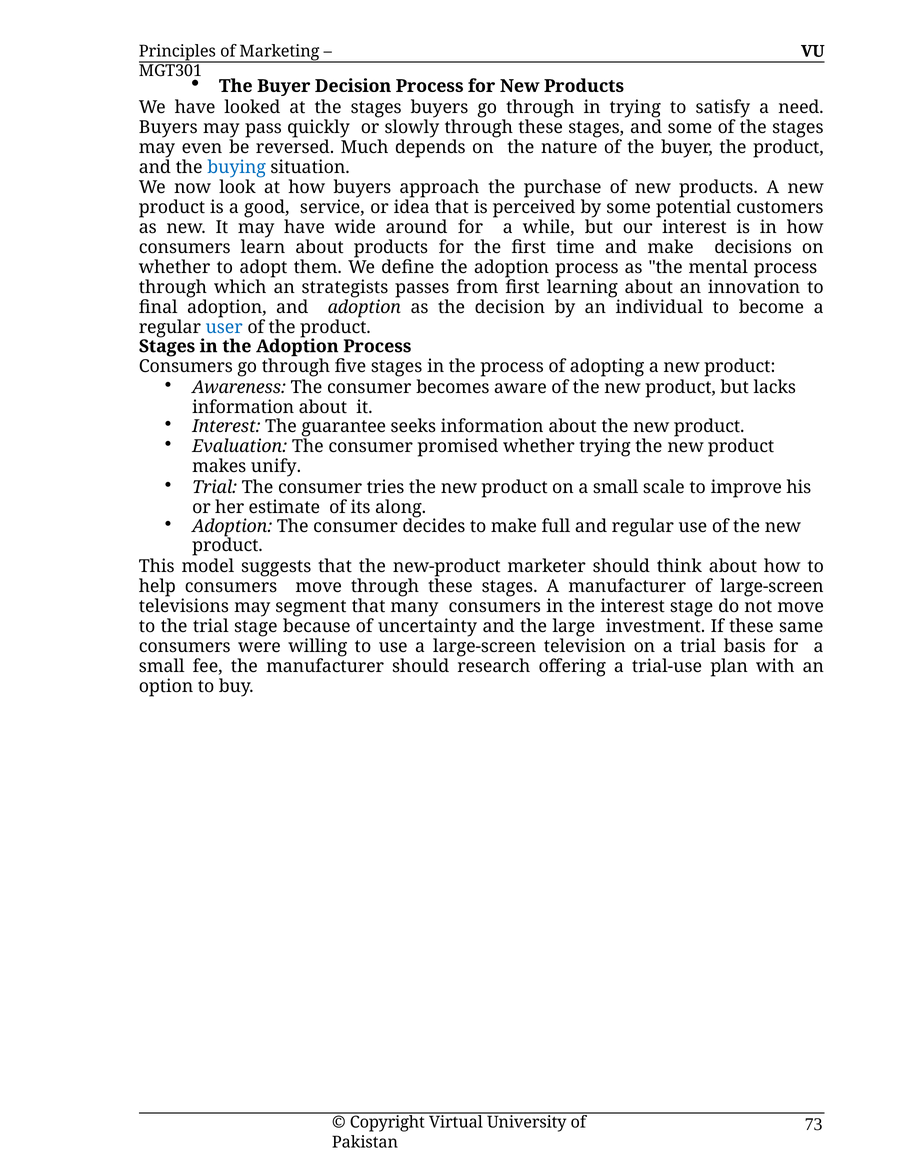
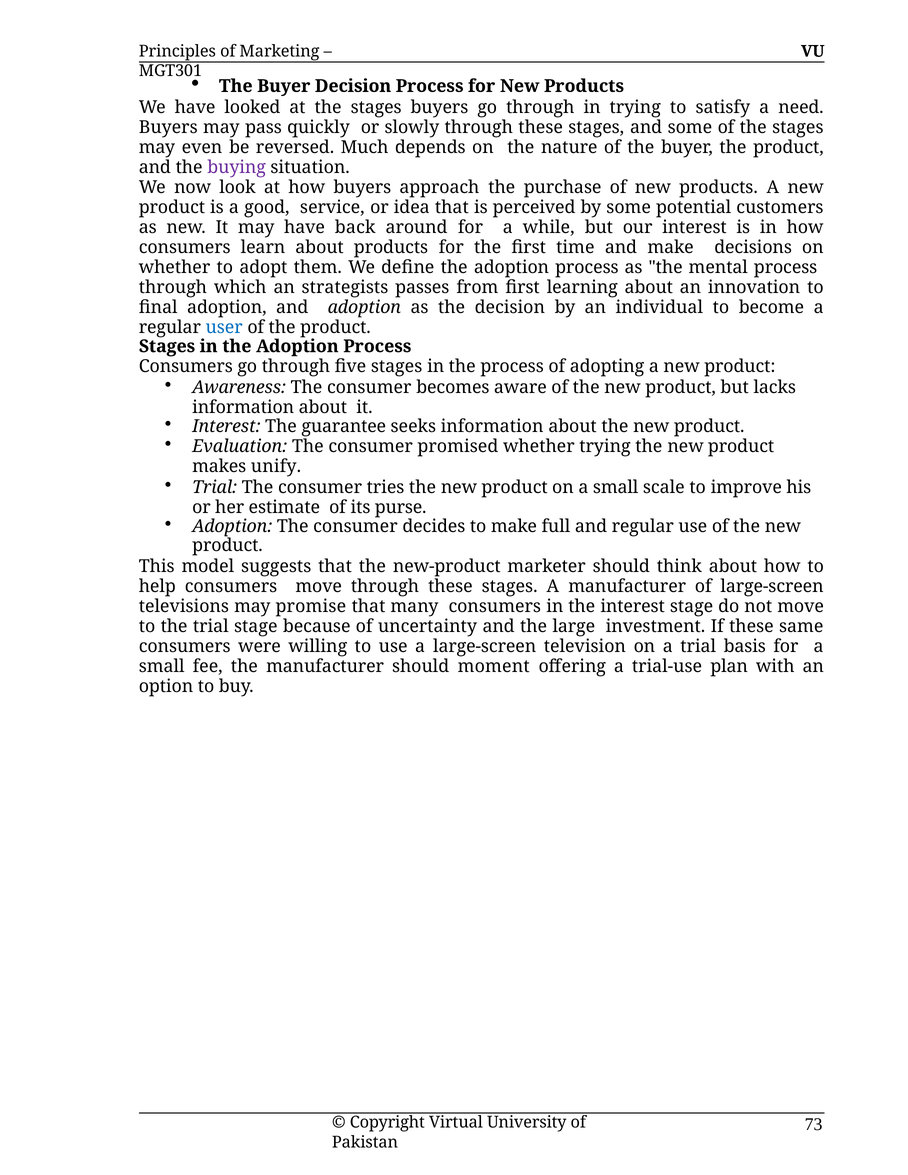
buying colour: blue -> purple (237, 167)
wide: wide -> back (355, 227)
along: along -> purse (401, 508)
segment: segment -> promise (311, 607)
research: research -> moment (494, 667)
